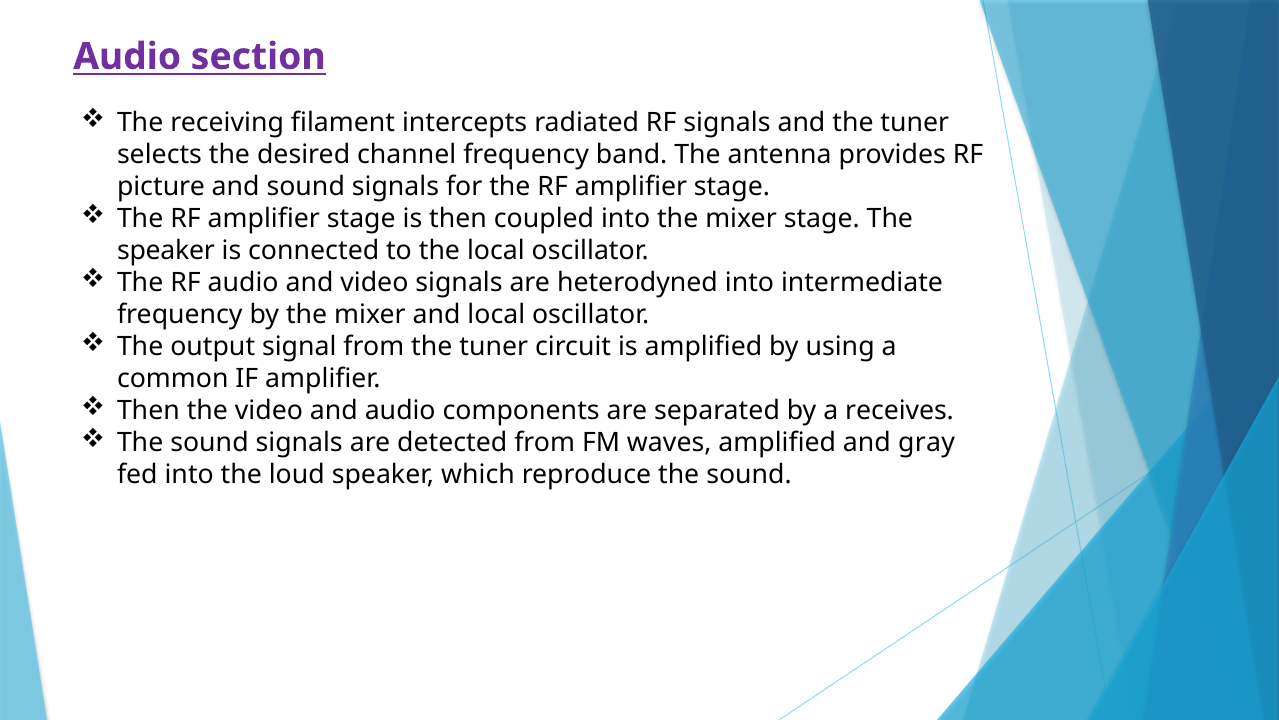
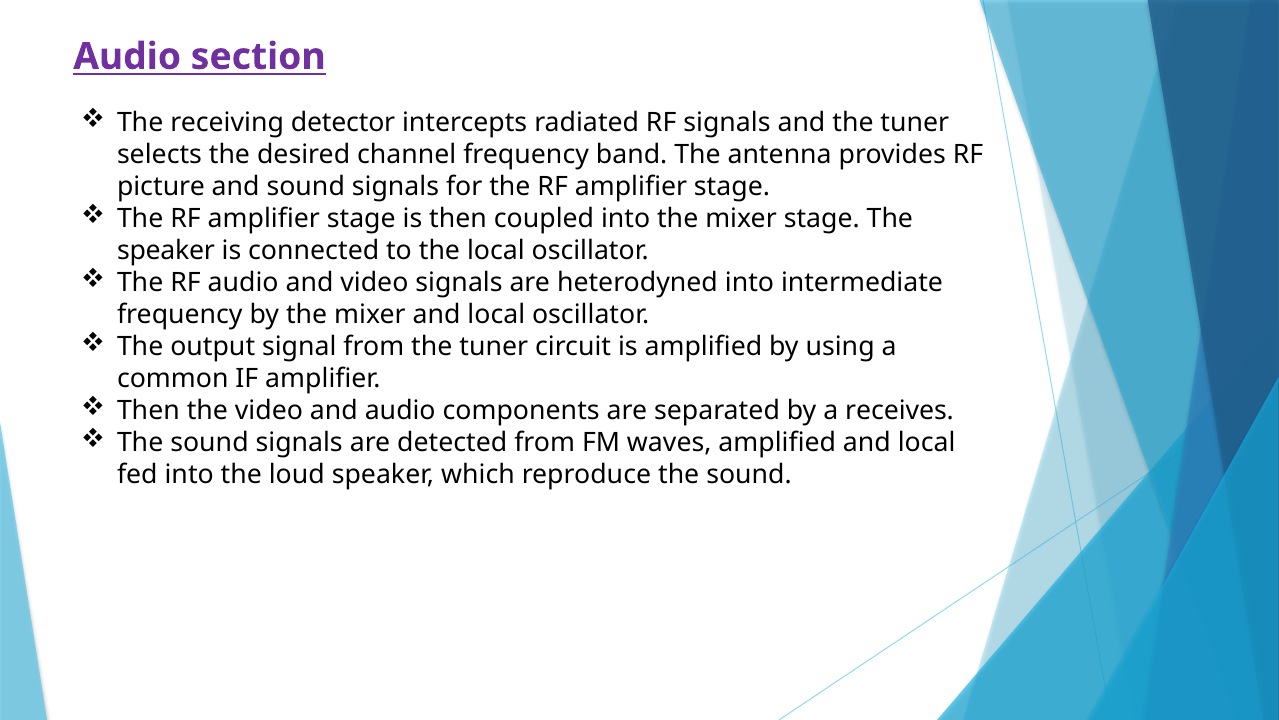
filament: filament -> detector (343, 123)
amplified and gray: gray -> local (927, 442)
